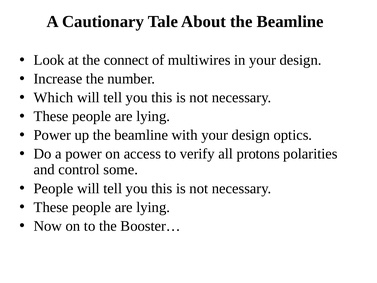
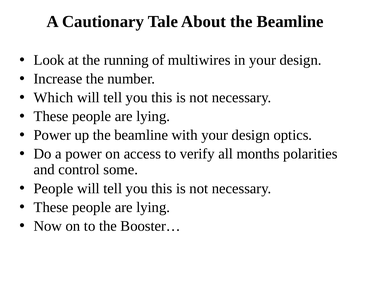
connect: connect -> running (126, 60)
protons: protons -> months (258, 154)
